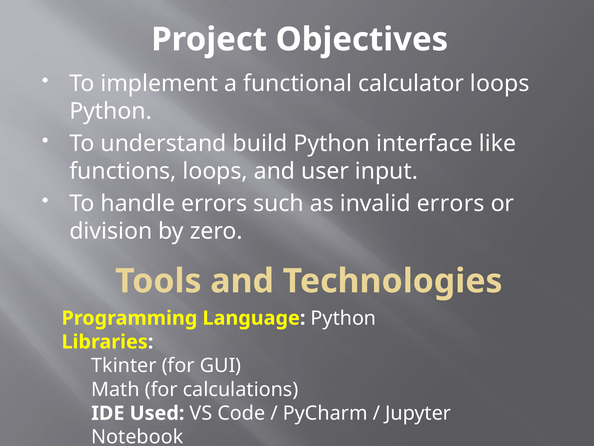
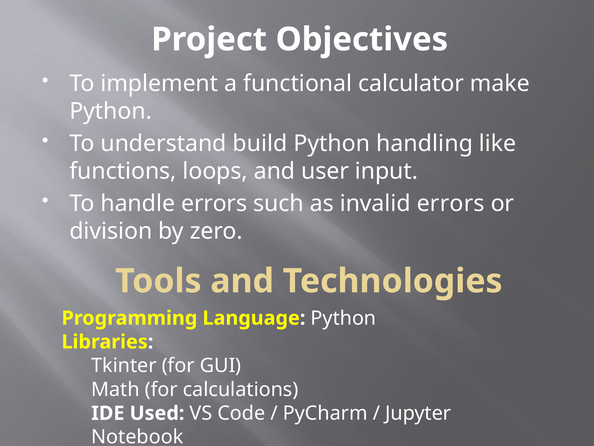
calculator loops: loops -> make (500, 83)
interface: interface -> handling (425, 143)
